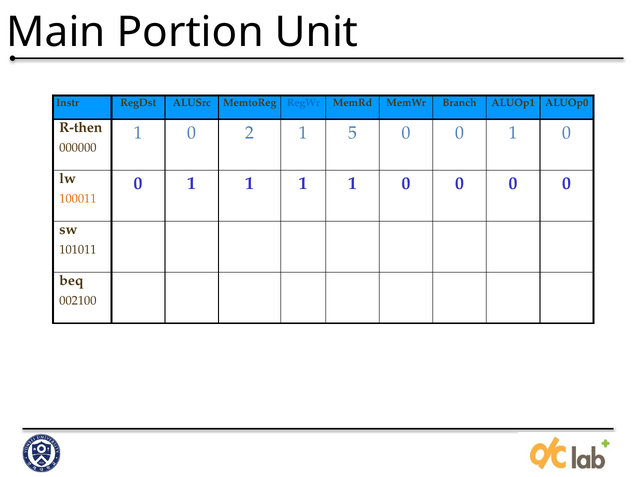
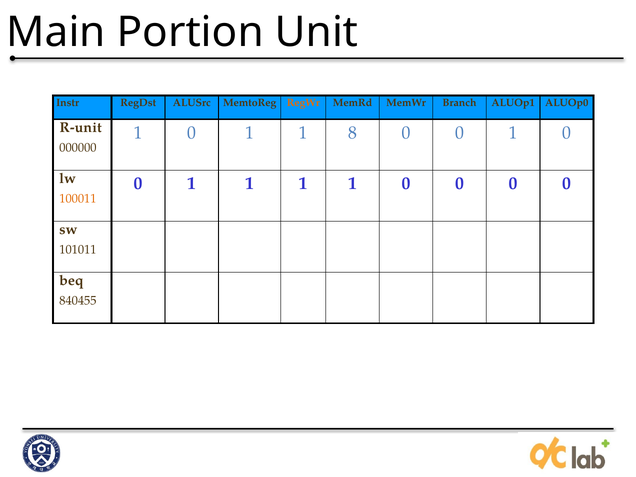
RegWr colour: blue -> orange (303, 103)
R-then: R-then -> R-unit (81, 128)
1 0 2: 2 -> 1 (250, 133)
5: 5 -> 8 (353, 133)
002100: 002100 -> 840455 (78, 301)
